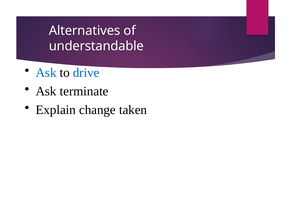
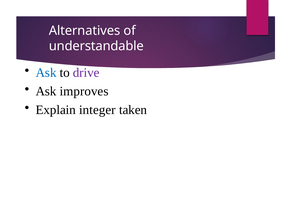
drive colour: blue -> purple (86, 73)
terminate: terminate -> improves (84, 91)
change: change -> integer (97, 110)
